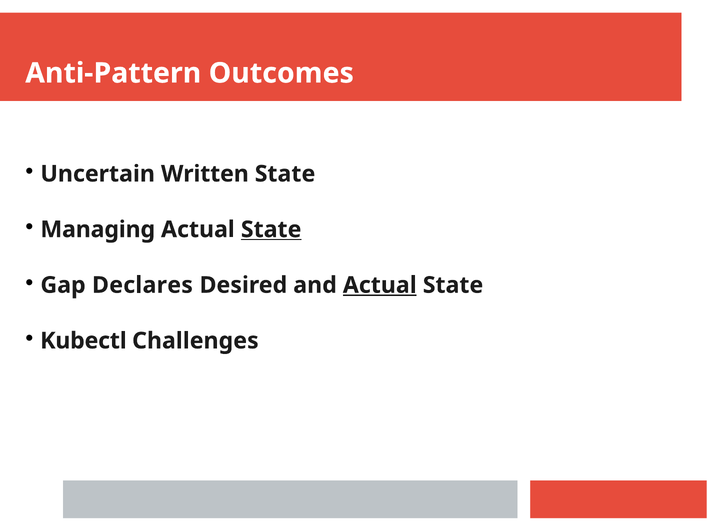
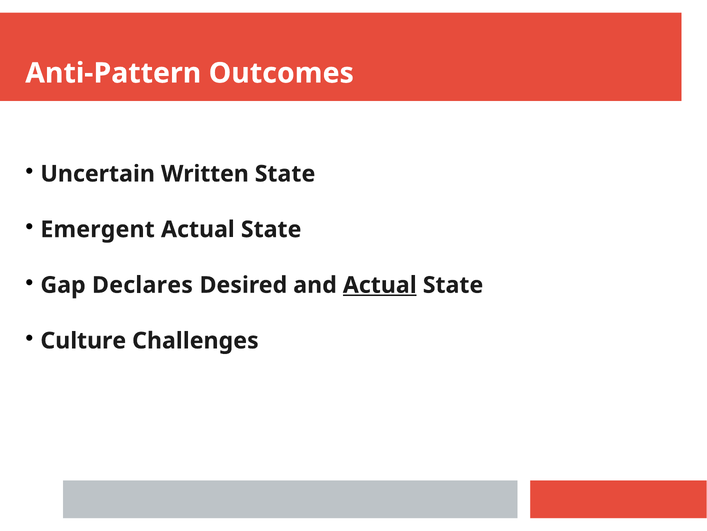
Managing: Managing -> Emergent (98, 229)
State underline: present -> none (271, 229)
Kubectl: Kubectl -> Culture (83, 340)
